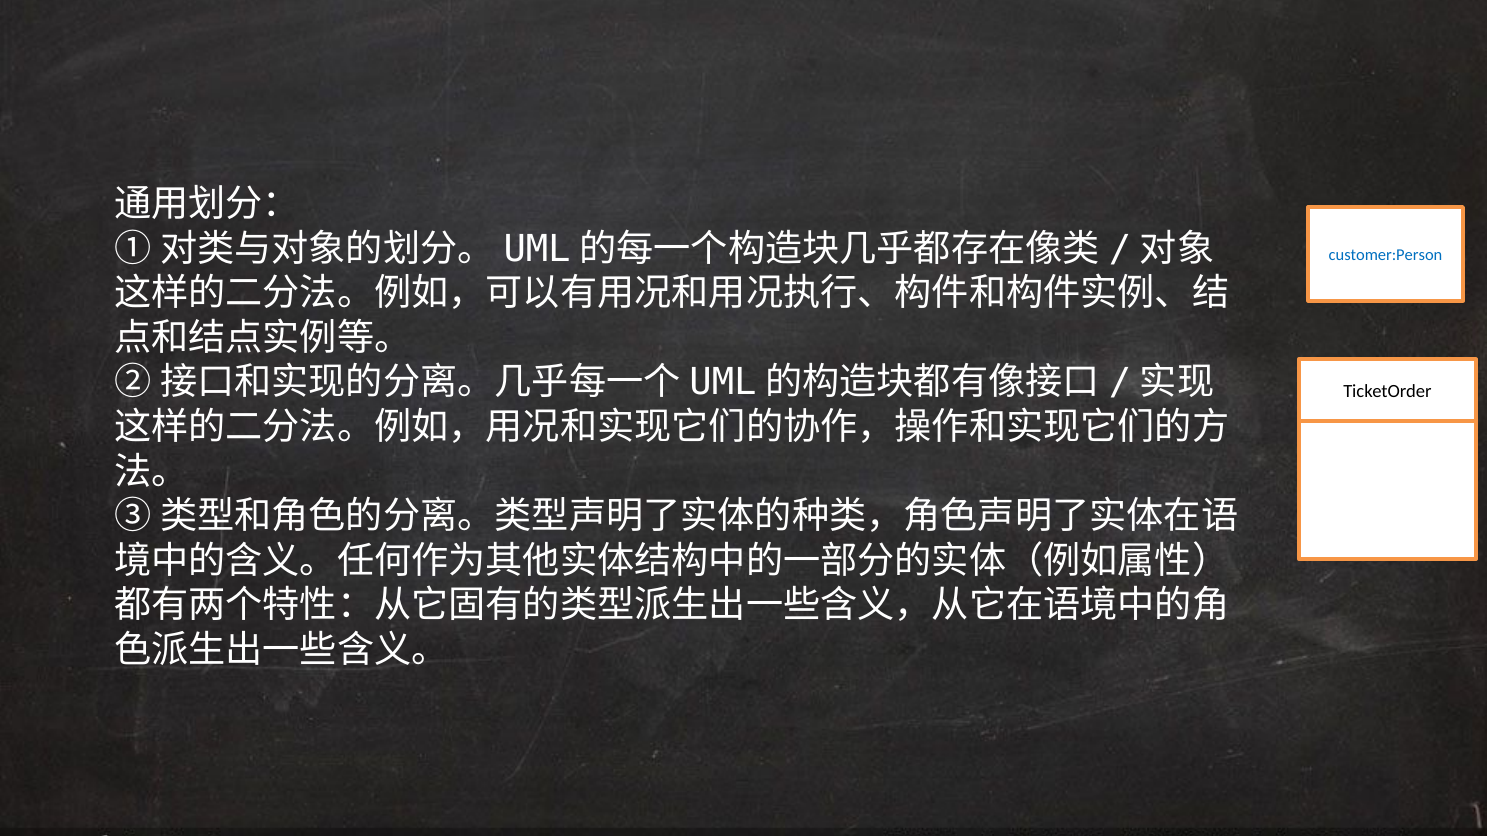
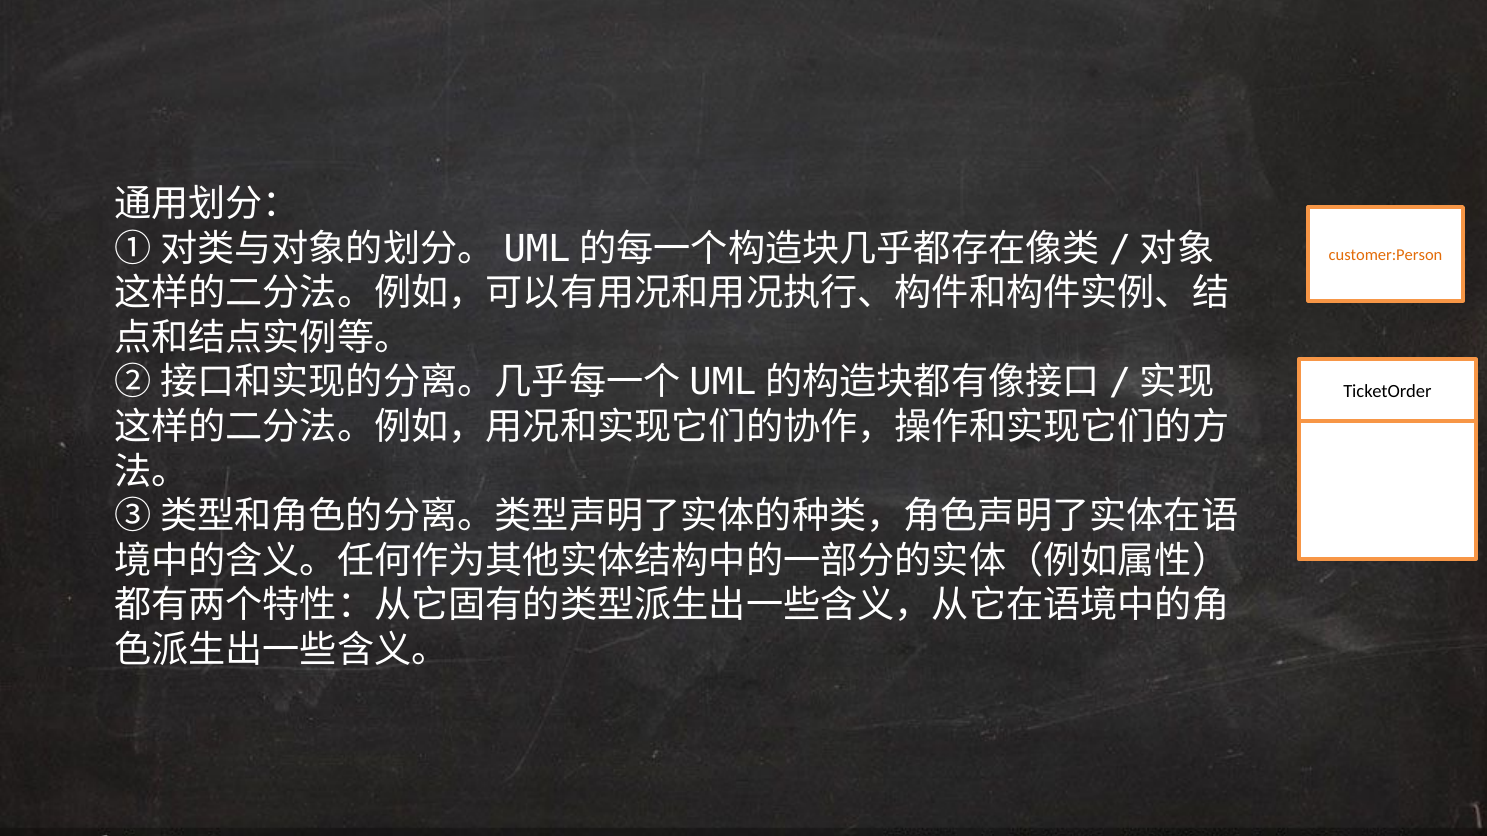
customer:Person colour: blue -> orange (1386, 255)
